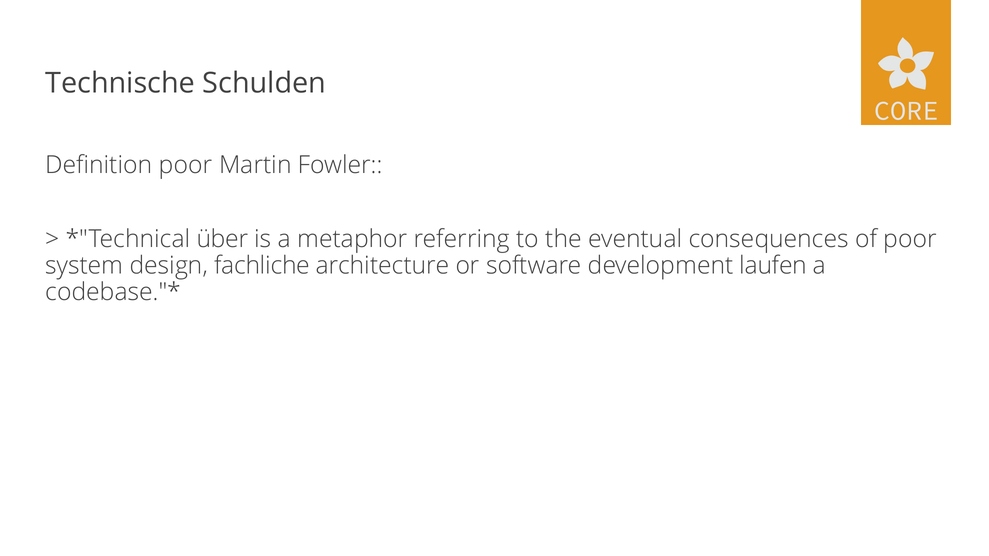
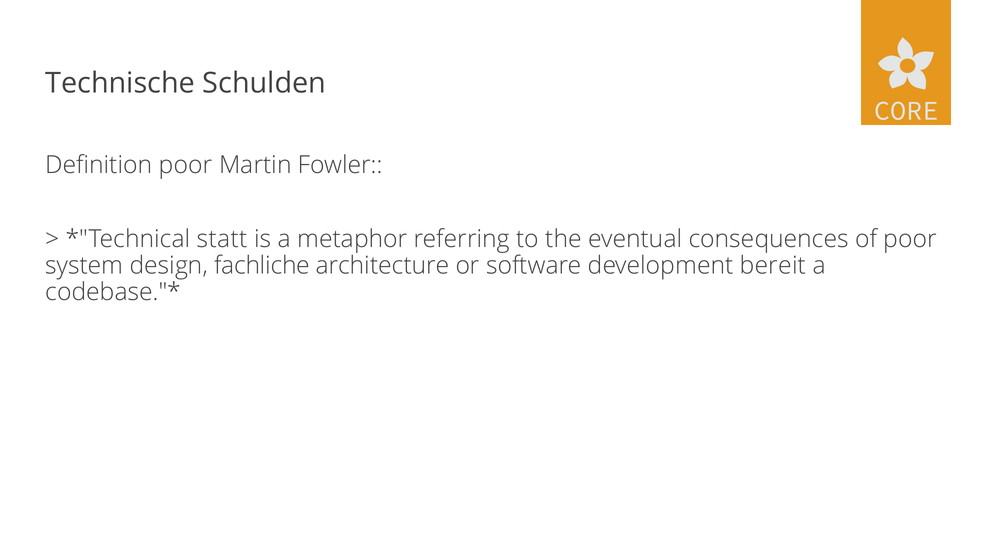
über: über -> statt (222, 239)
laufen: laufen -> bereit (773, 266)
